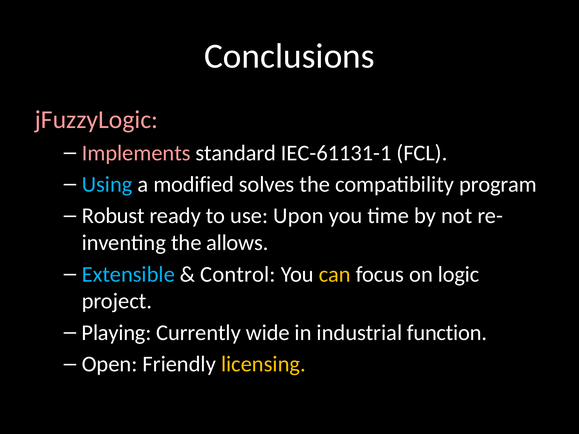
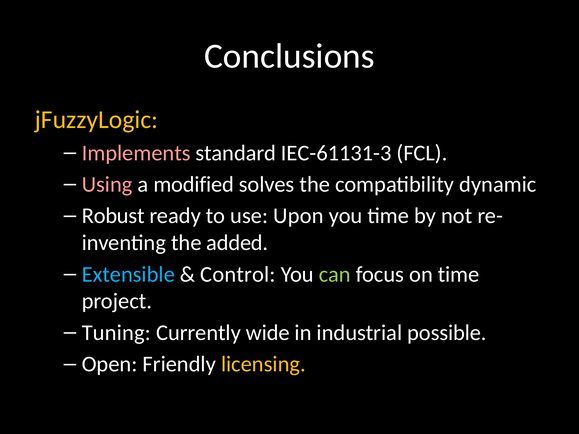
jFuzzyLogic colour: pink -> yellow (96, 120)
IEC-61131-1: IEC-61131-1 -> IEC-61131-3 (336, 153)
Using colour: light blue -> pink (107, 185)
program: program -> dynamic (498, 185)
allows: allows -> added (237, 243)
can colour: yellow -> light green (335, 274)
on logic: logic -> time (459, 274)
Playing: Playing -> Tuning (116, 333)
function: function -> possible (447, 333)
